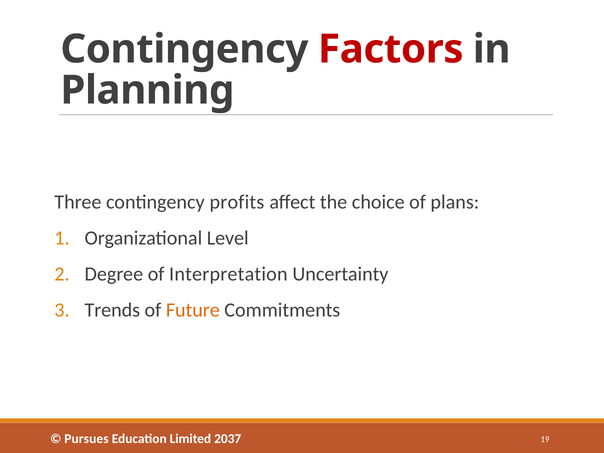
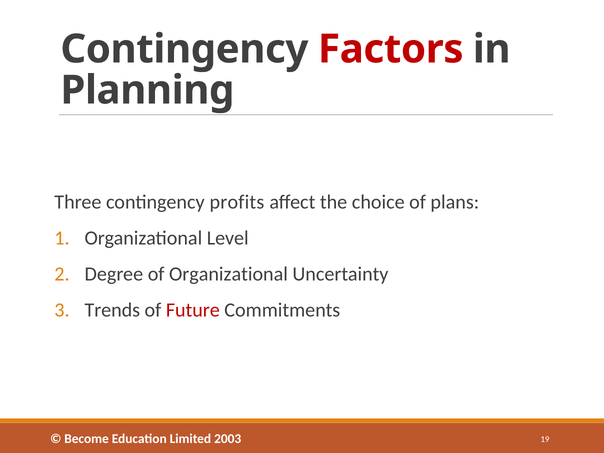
of Interpretation: Interpretation -> Organizational (228, 274)
Future colour: orange -> red (193, 310)
Pursues: Pursues -> Become (87, 439)
2037: 2037 -> 2003 (228, 439)
